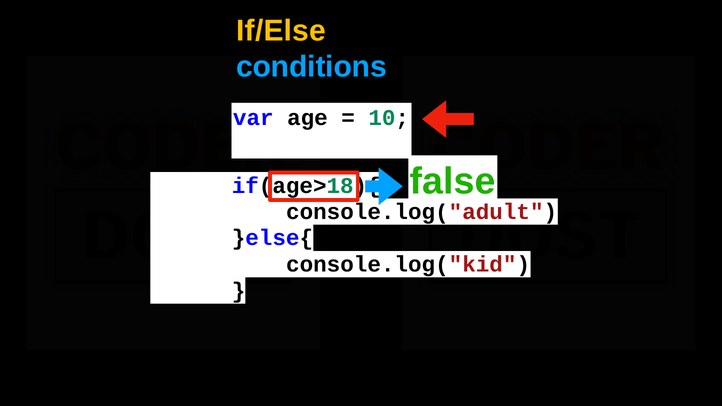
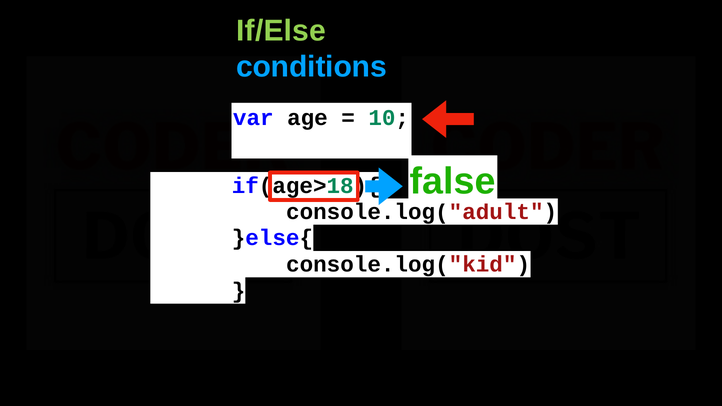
If/Else colour: yellow -> light green (281, 31)
